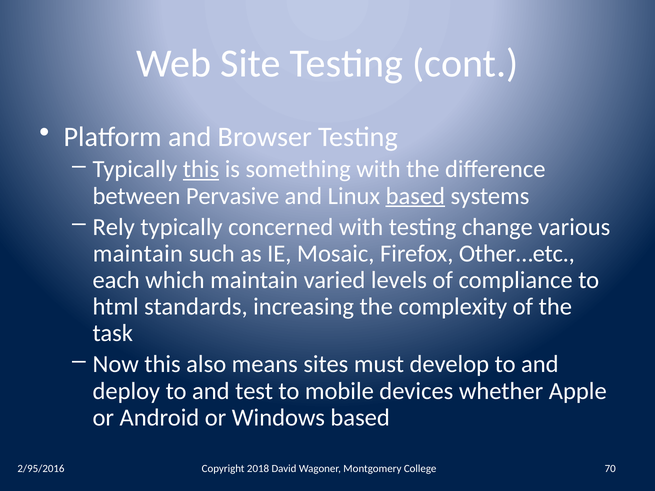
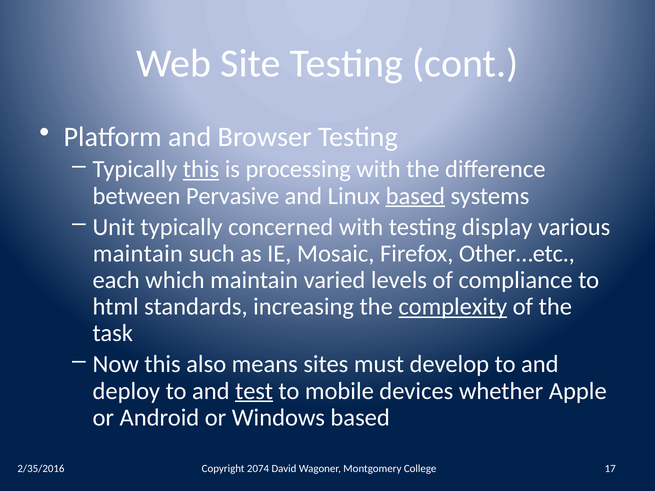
something: something -> processing (298, 169)
Rely: Rely -> Unit (114, 227)
change: change -> display (497, 227)
complexity underline: none -> present (453, 307)
test underline: none -> present (254, 391)
2/95/2016: 2/95/2016 -> 2/35/2016 (41, 469)
2018: 2018 -> 2074 (258, 469)
70: 70 -> 17 (610, 469)
